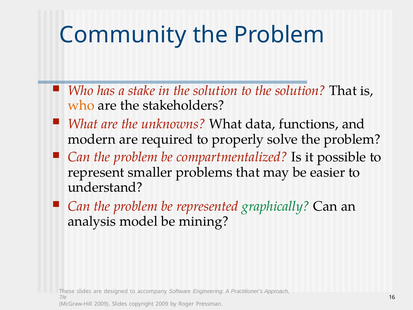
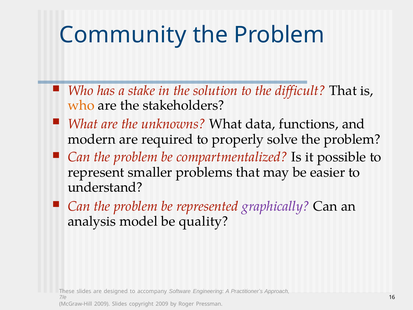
to the solution: solution -> difficult (300, 90)
graphically colour: green -> purple (276, 206)
mining: mining -> quality (204, 221)
